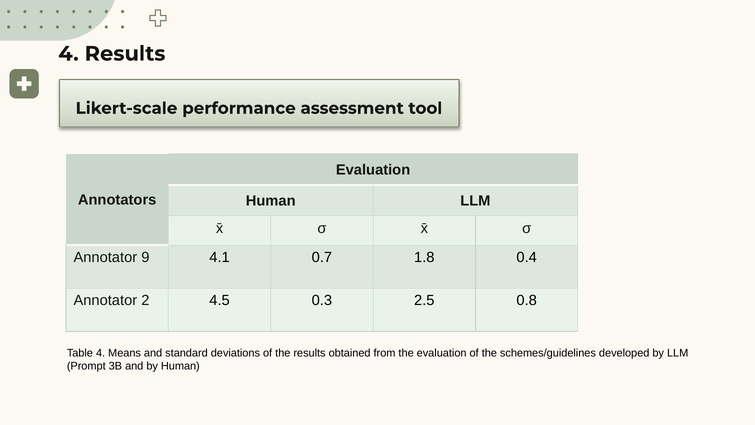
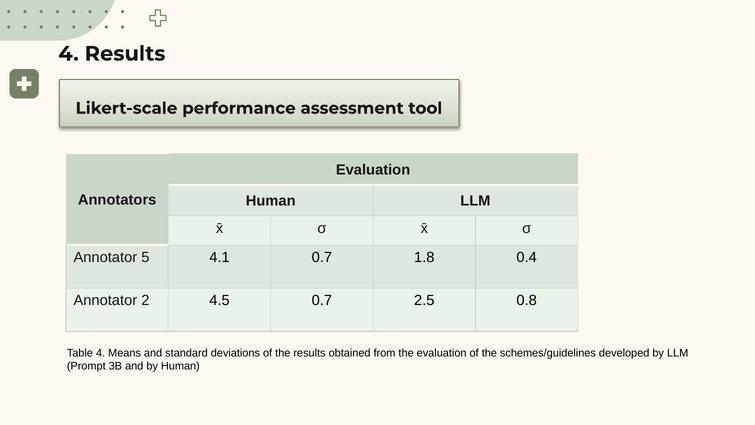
9: 9 -> 5 (145, 257)
4.5 0.3: 0.3 -> 0.7 (322, 300)
